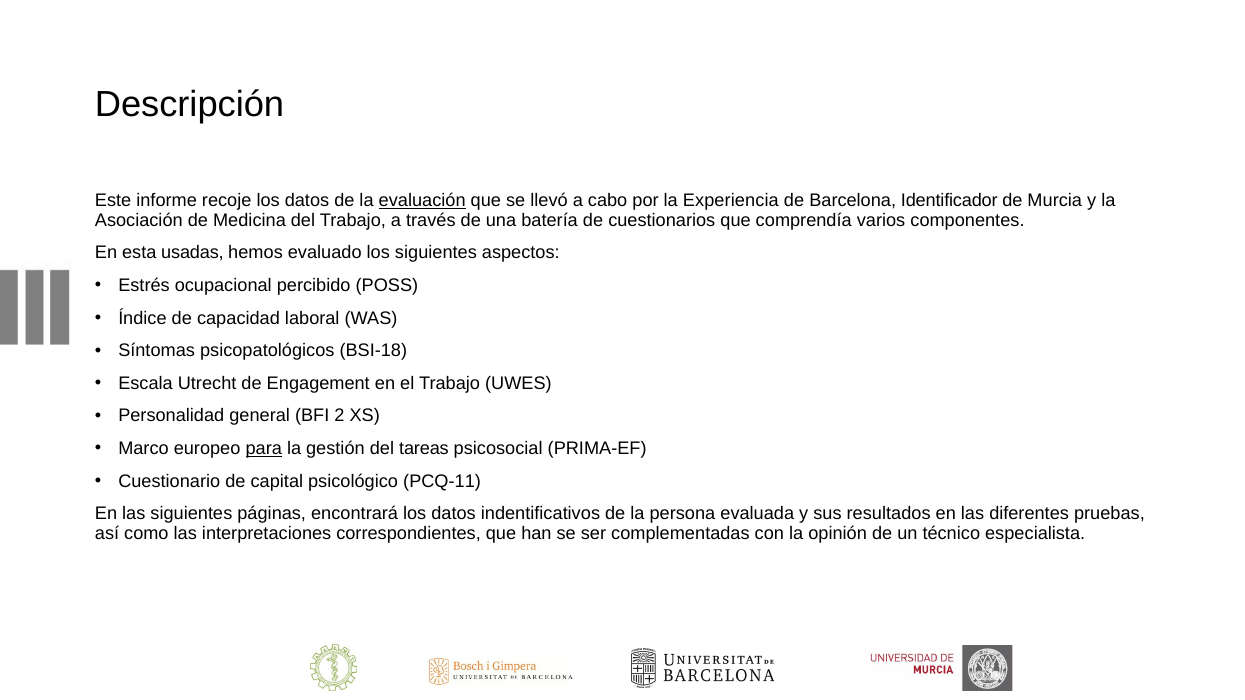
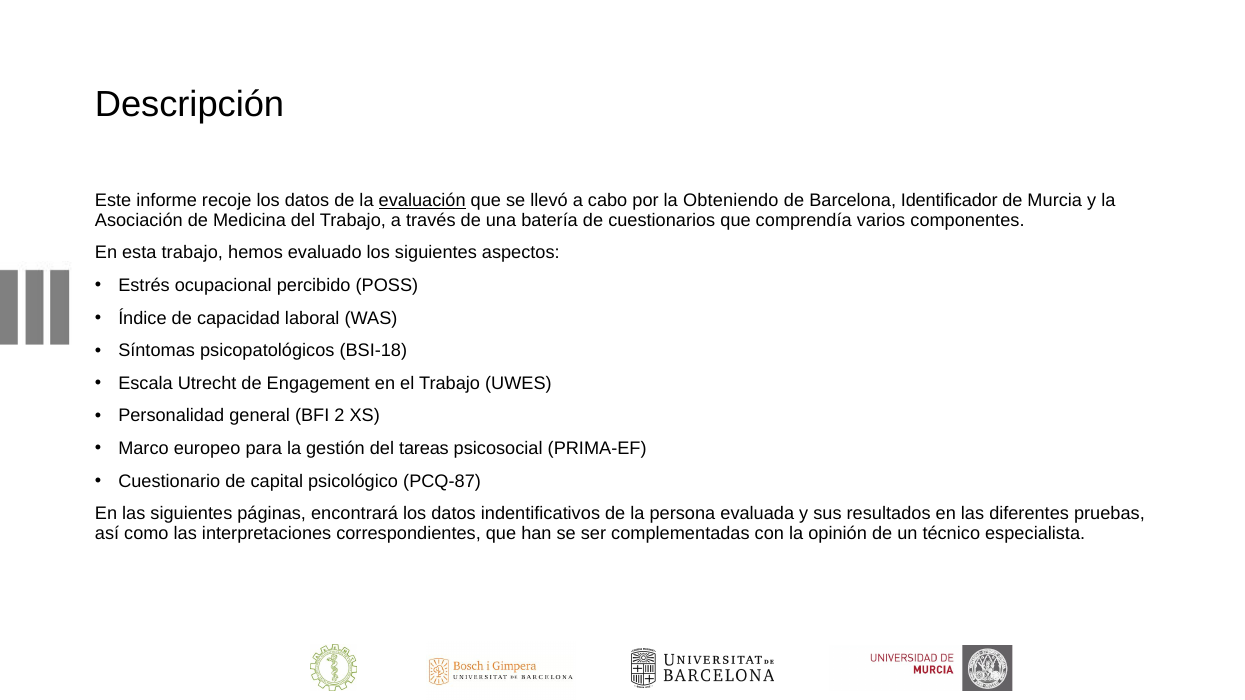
Experiencia: Experiencia -> Obteniendo (731, 201)
esta usadas: usadas -> trabajo (192, 253)
para underline: present -> none (264, 449)
PCQ-11: PCQ-11 -> PCQ-87 (442, 481)
